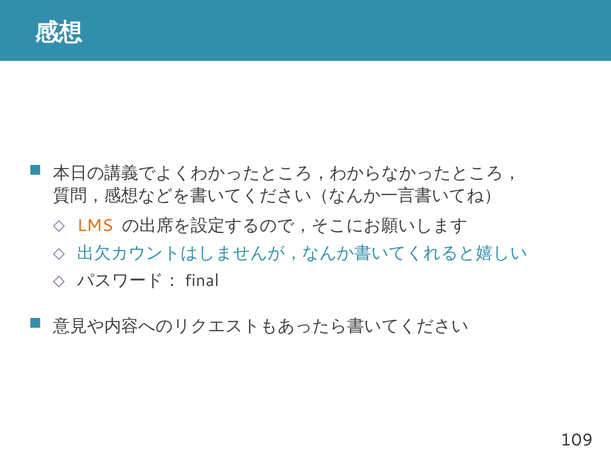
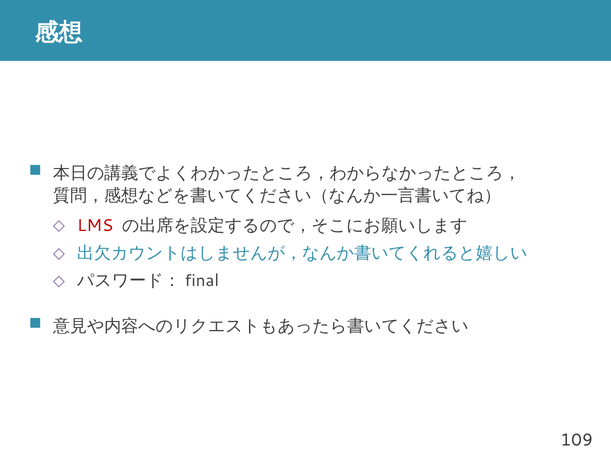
LMS colour: orange -> red (95, 225)
